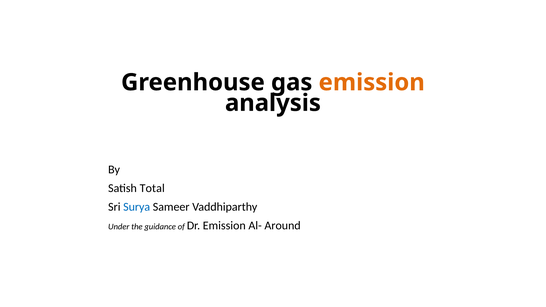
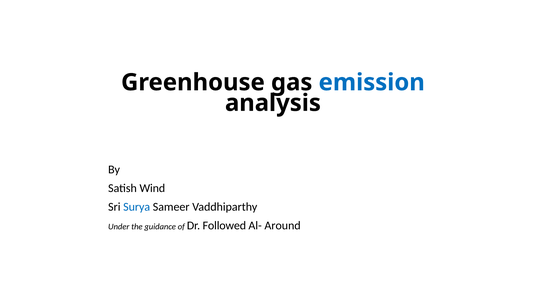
emission colour: orange -> blue (372, 82)
Total: Total -> Wind (152, 188)
Dr Emission: Emission -> Followed (224, 226)
